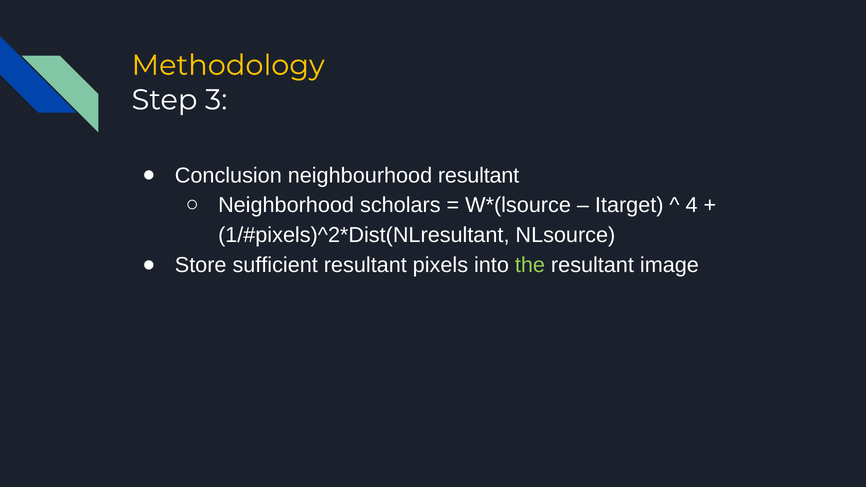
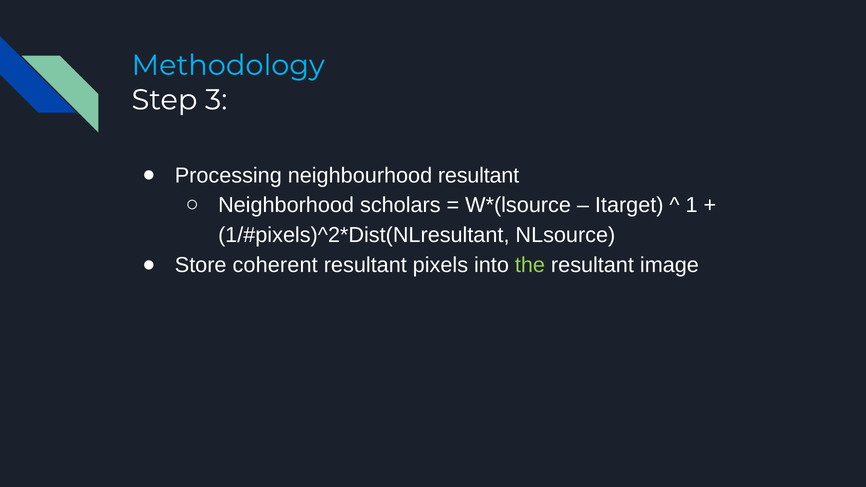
Methodology colour: yellow -> light blue (228, 65)
Conclusion: Conclusion -> Processing (228, 175)
4: 4 -> 1 (692, 205)
sufficient: sufficient -> coherent (275, 265)
